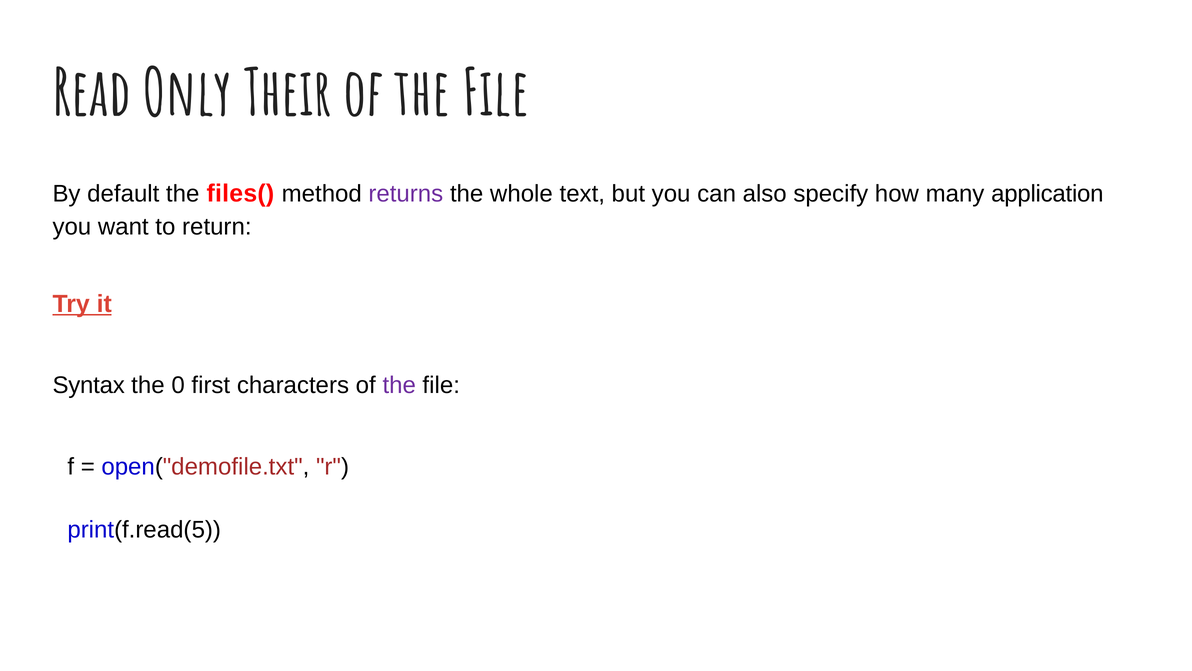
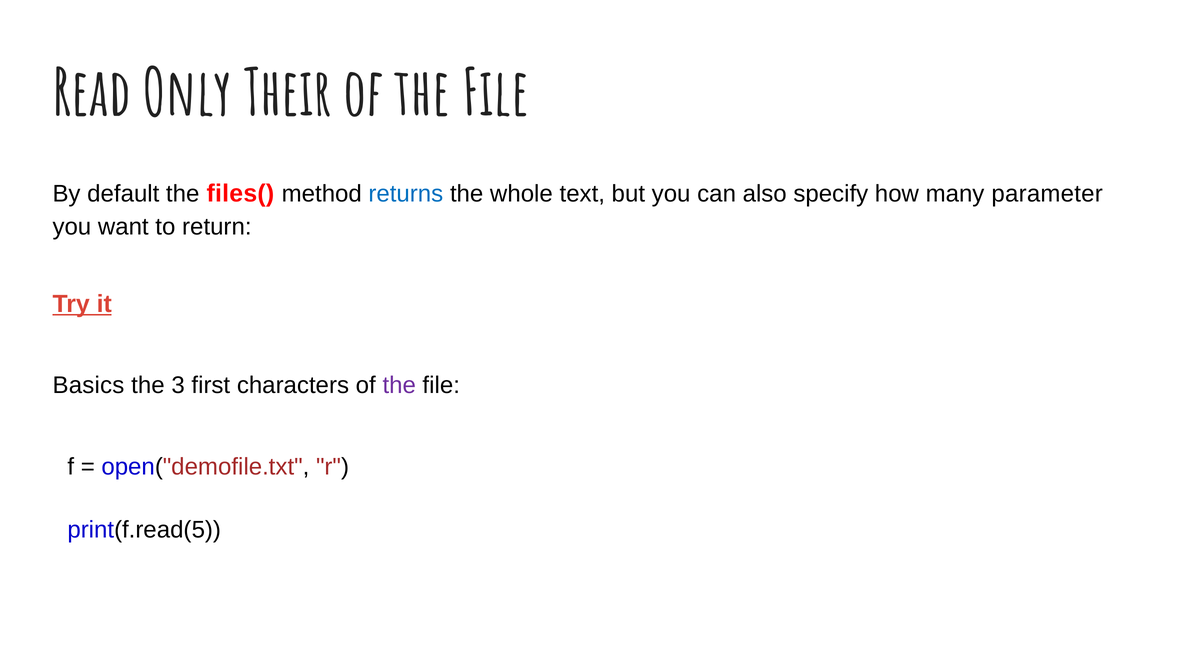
returns colour: purple -> blue (406, 193)
application: application -> parameter (1047, 193)
Syntax: Syntax -> Basics (88, 385)
0: 0 -> 3 (178, 385)
